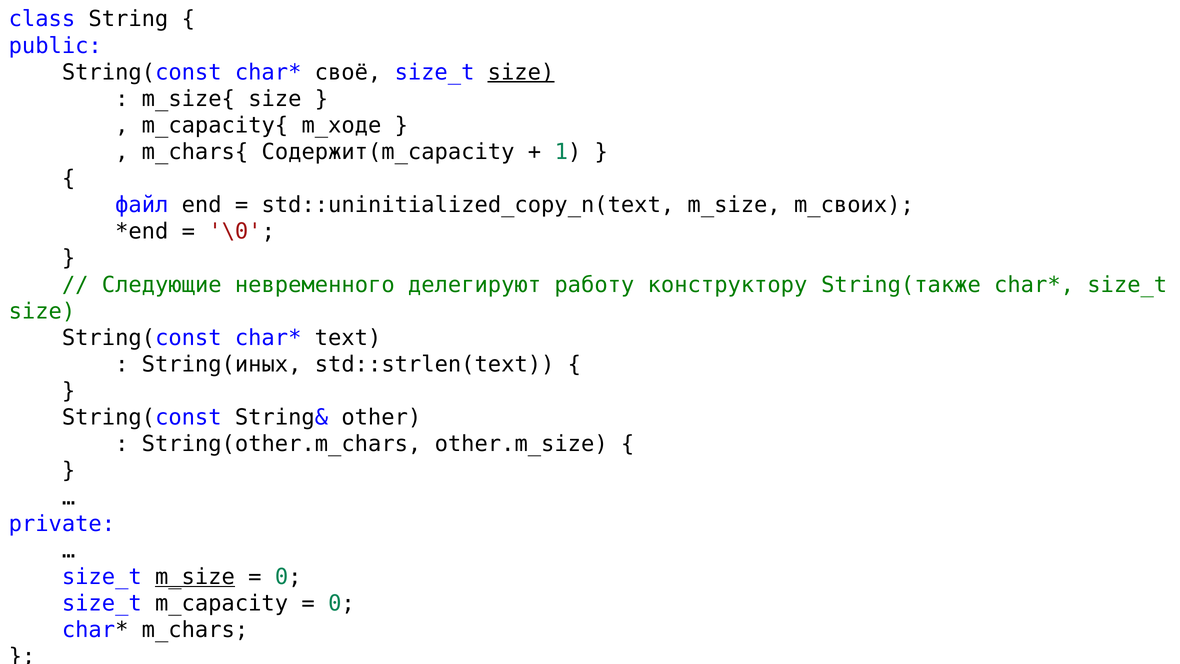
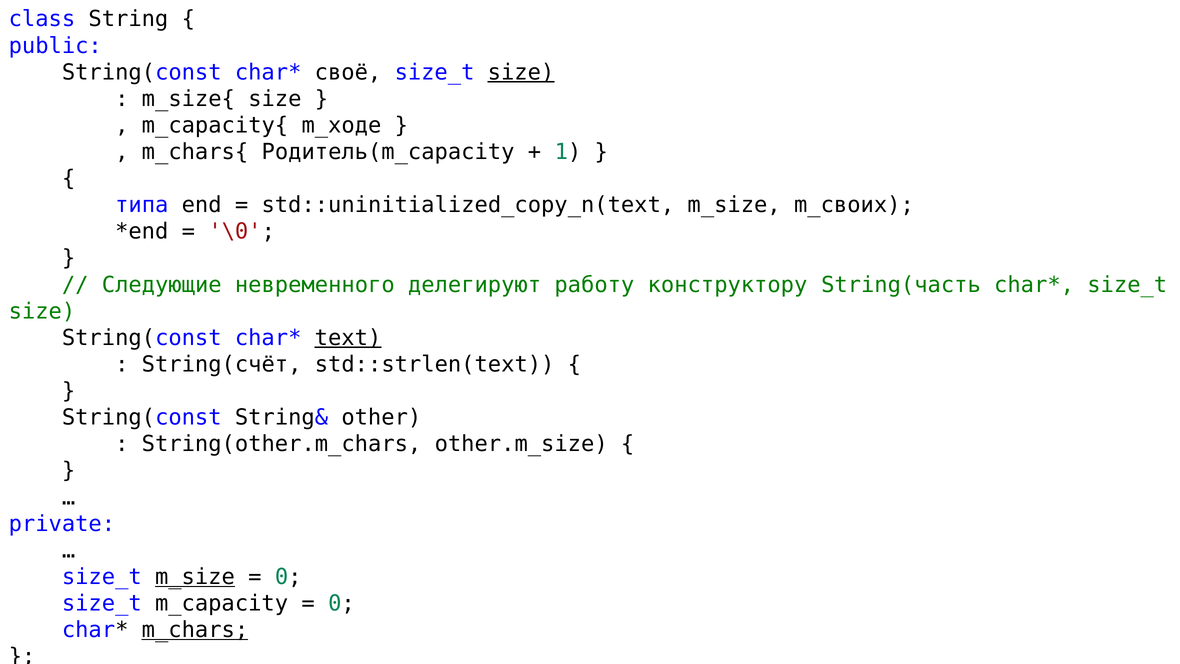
Содержит(m_capacity: Содержит(m_capacity -> Родитель(m_capacity (388, 152)
файл: файл -> типа (142, 205)
String(также: String(также -> String(часть (901, 285)
text underline: none -> present (348, 338)
String(иных: String(иных -> String(счёт (222, 364)
m_chars underline: none -> present (195, 630)
